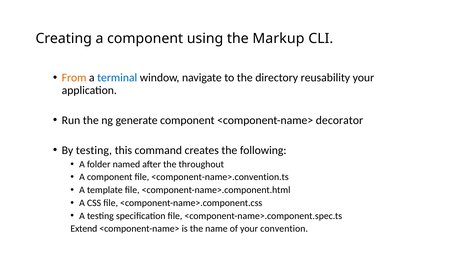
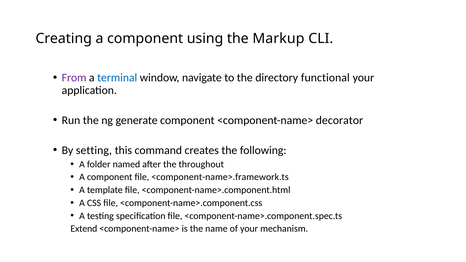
From colour: orange -> purple (74, 78)
reusability: reusability -> functional (325, 78)
By testing: testing -> setting (94, 150)
<component-name>.convention.ts: <component-name>.convention.ts -> <component-name>.framework.ts (220, 177)
convention: convention -> mechanism (284, 229)
